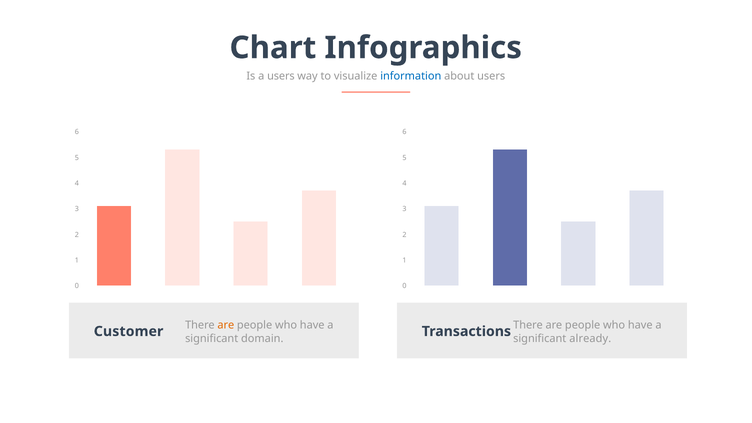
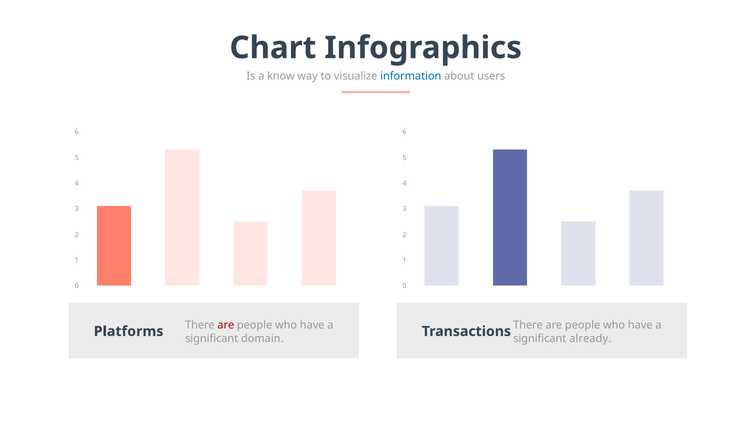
a users: users -> know (281, 76)
are colour: orange -> red (226, 325)
Customer: Customer -> Platforms (129, 331)
